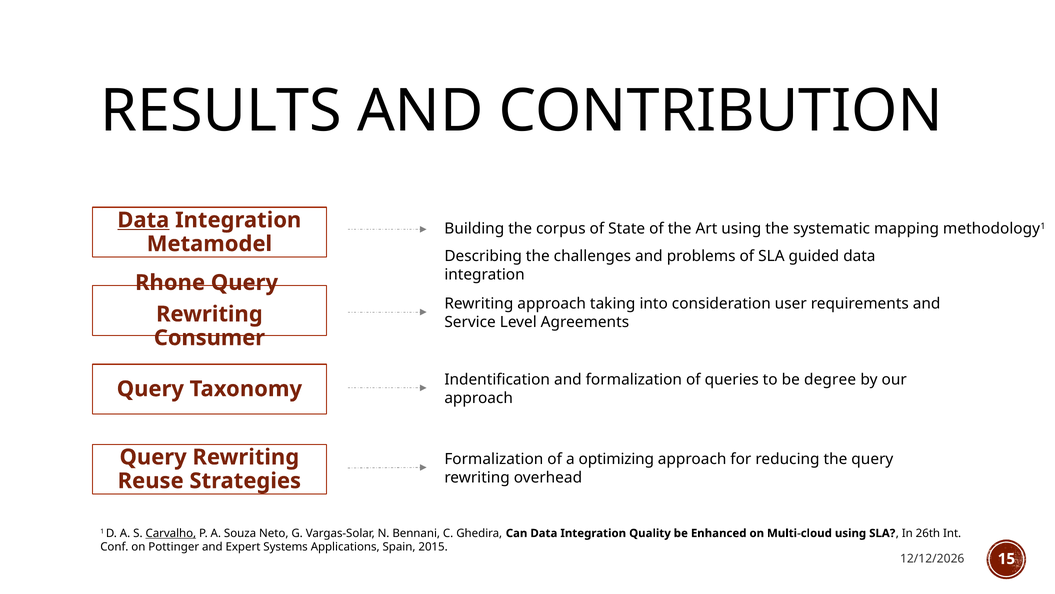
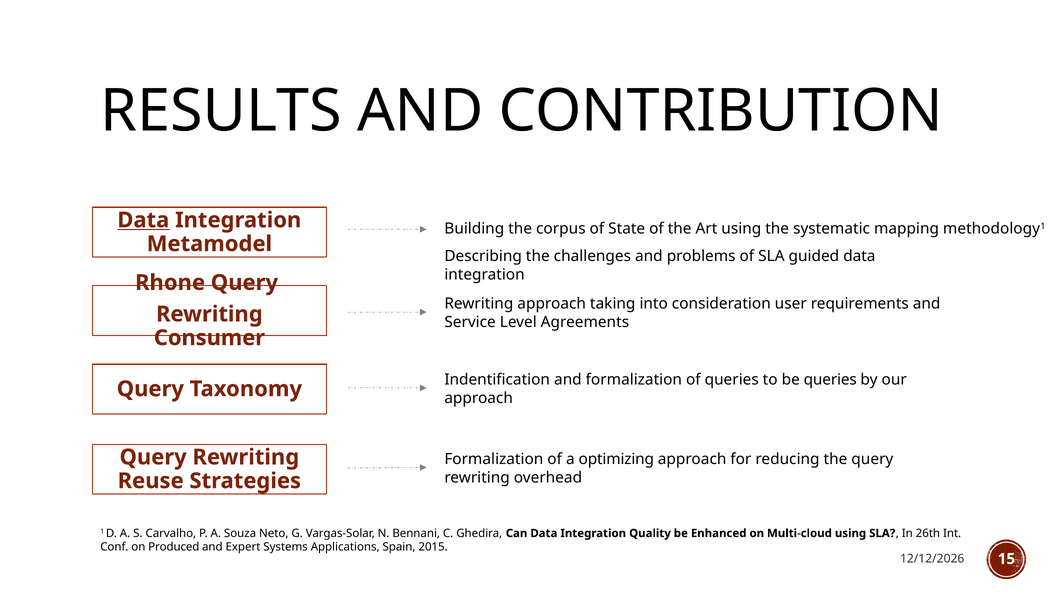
be degree: degree -> queries (830, 379)
Carvalho underline: present -> none (171, 533)
Pottinger: Pottinger -> Produced (174, 547)
